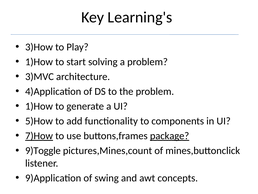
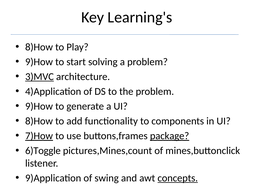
3)How: 3)How -> 8)How (39, 47)
1)How: 1)How -> 9)How (39, 62)
3)MVC underline: none -> present (39, 76)
1)How: 1)How -> 9)How (39, 106)
5)How: 5)How -> 8)How (39, 121)
9)Toggle: 9)Toggle -> 6)Toggle (43, 150)
concepts underline: none -> present (178, 178)
